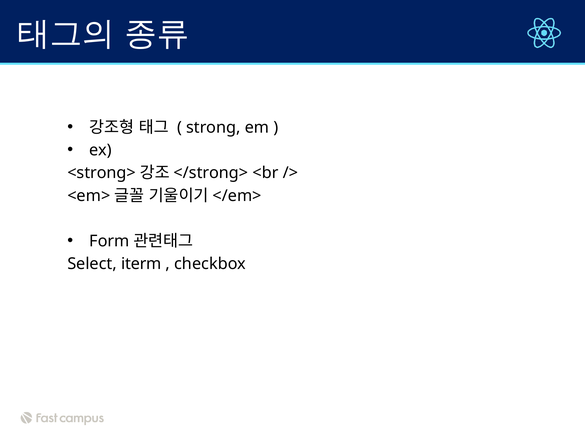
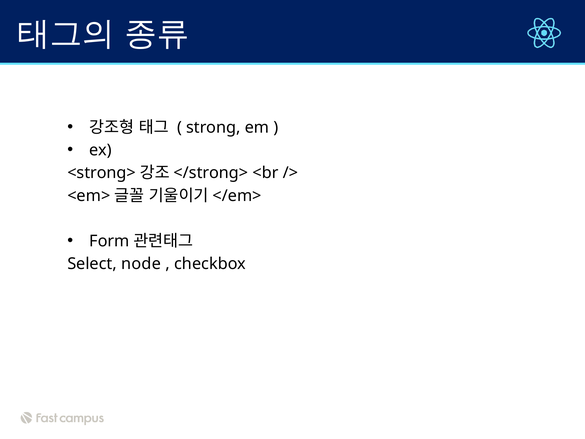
iterm: iterm -> node (141, 264)
